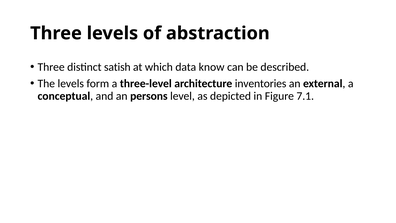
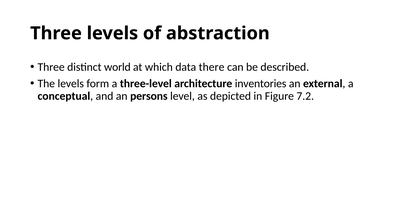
satish: satish -> world (117, 67)
know: know -> there (212, 67)
7.1: 7.1 -> 7.2 (305, 96)
